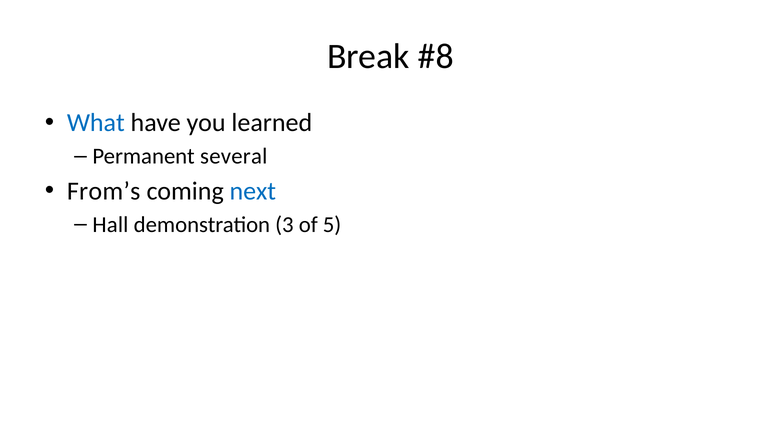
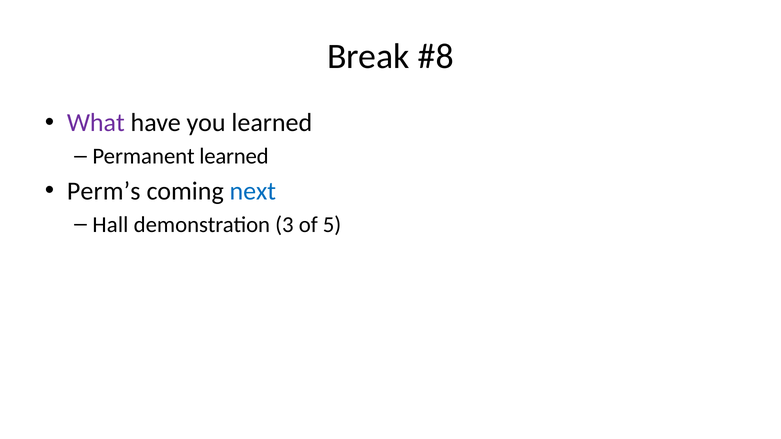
What colour: blue -> purple (96, 123)
Permanent several: several -> learned (234, 157)
From’s: From’s -> Perm’s (104, 191)
